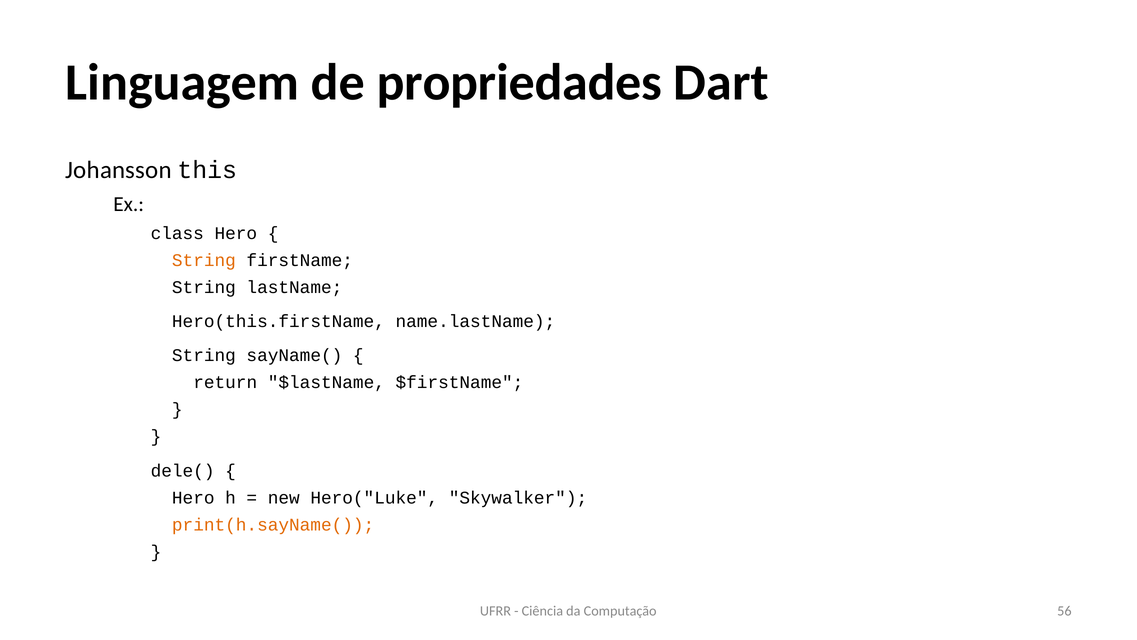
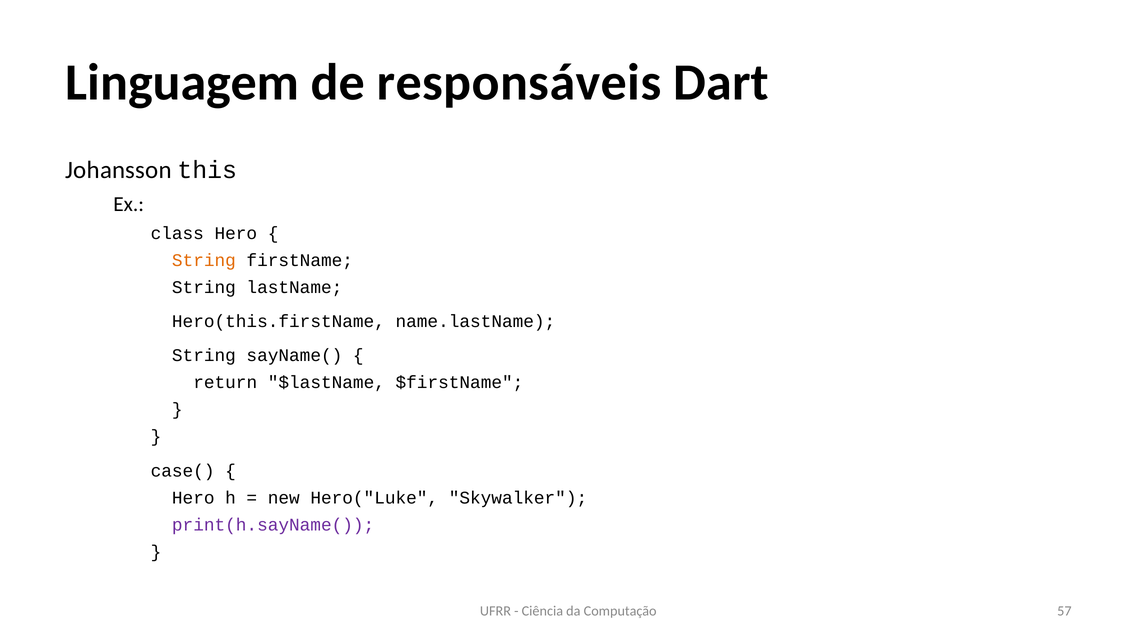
propriedades: propriedades -> responsáveis (519, 83)
dele(: dele( -> case( (183, 470)
print(h.sayName( colour: orange -> purple (273, 524)
56: 56 -> 57 (1064, 611)
